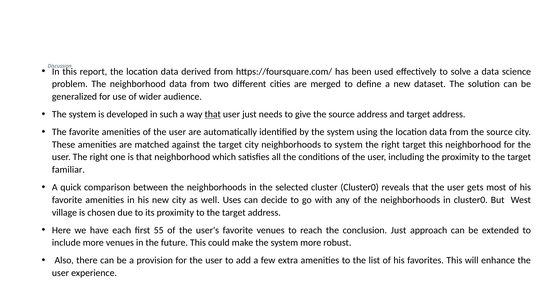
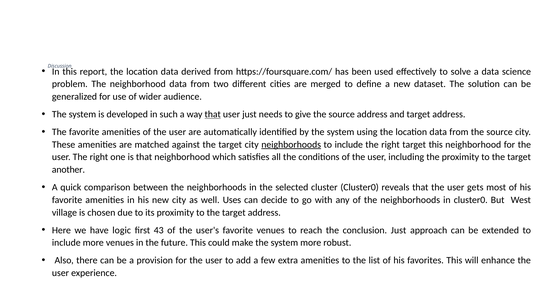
neighborhoods underline: none -> present (291, 144)
system: system -> include (349, 144)
familiar: familiar -> another (68, 170)
each: each -> logic (122, 230)
55: 55 -> 43 (159, 230)
